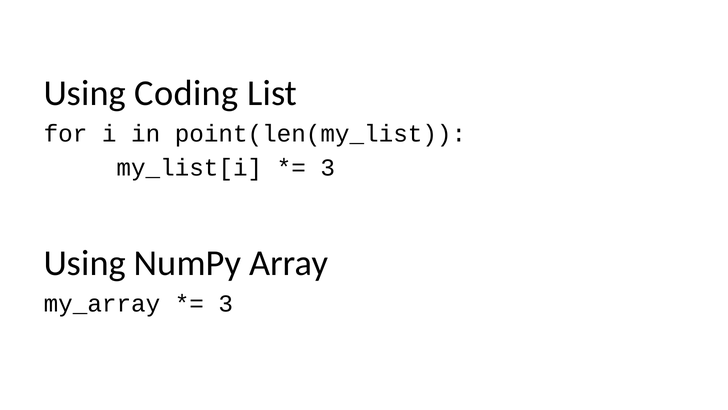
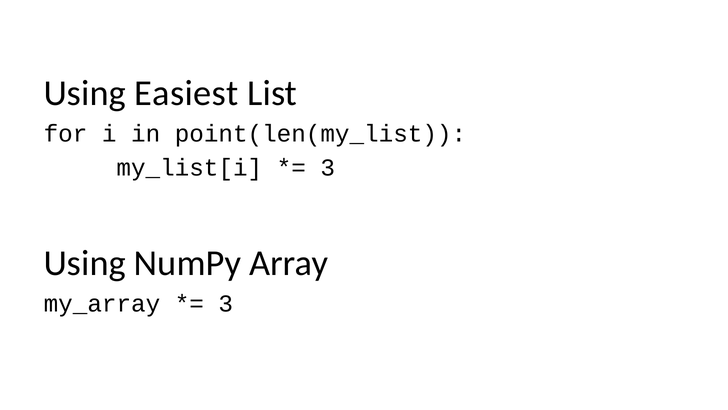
Coding: Coding -> Easiest (186, 93)
